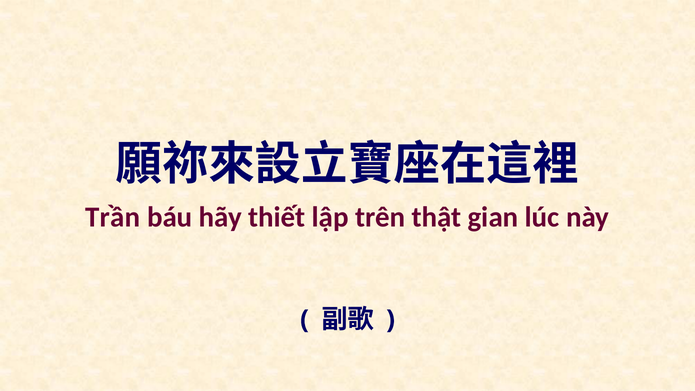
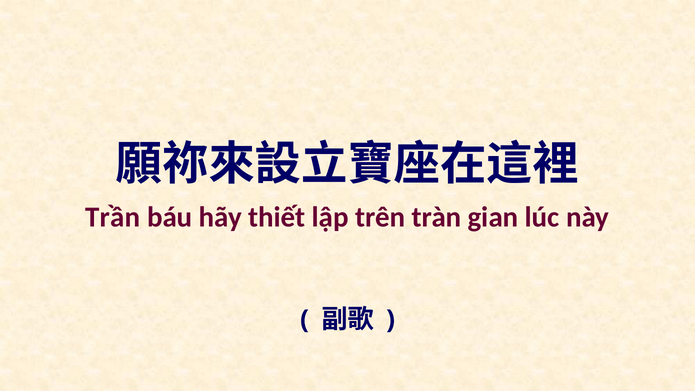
thật: thật -> tràn (437, 217)
